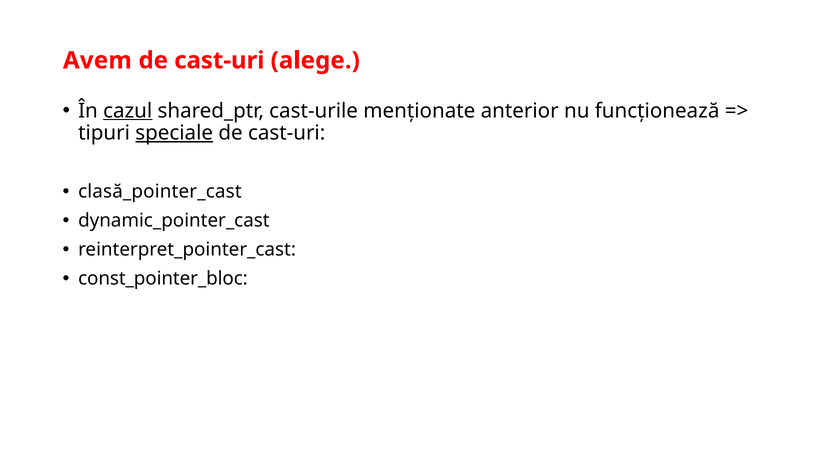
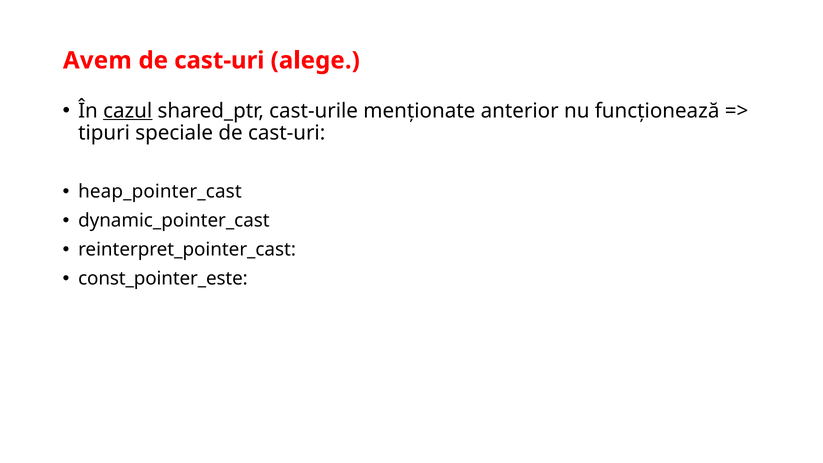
speciale underline: present -> none (174, 133)
clasă_pointer_cast: clasă_pointer_cast -> heap_pointer_cast (160, 192)
const_pointer_bloc: const_pointer_bloc -> const_pointer_este (163, 278)
